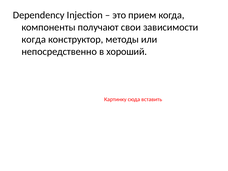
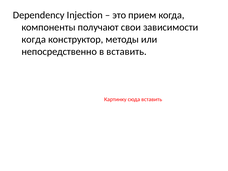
в хороший: хороший -> вставить (127, 52)
